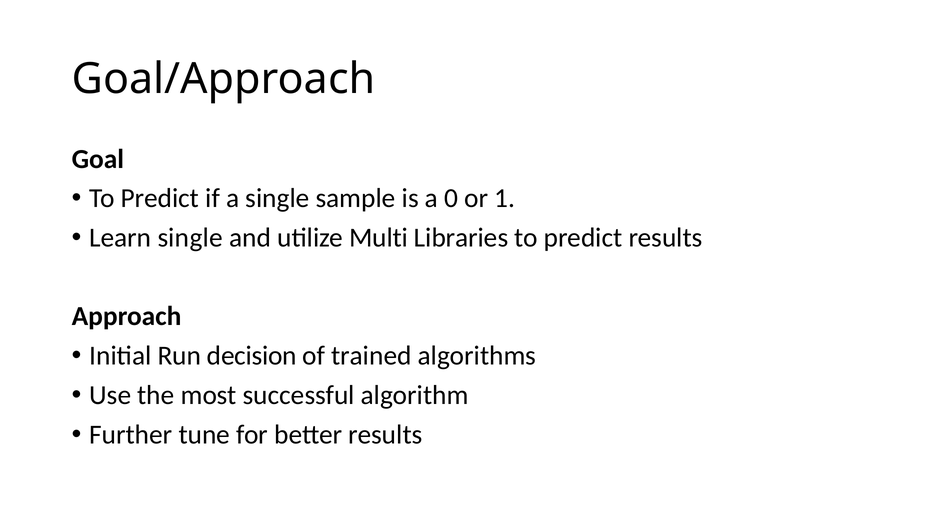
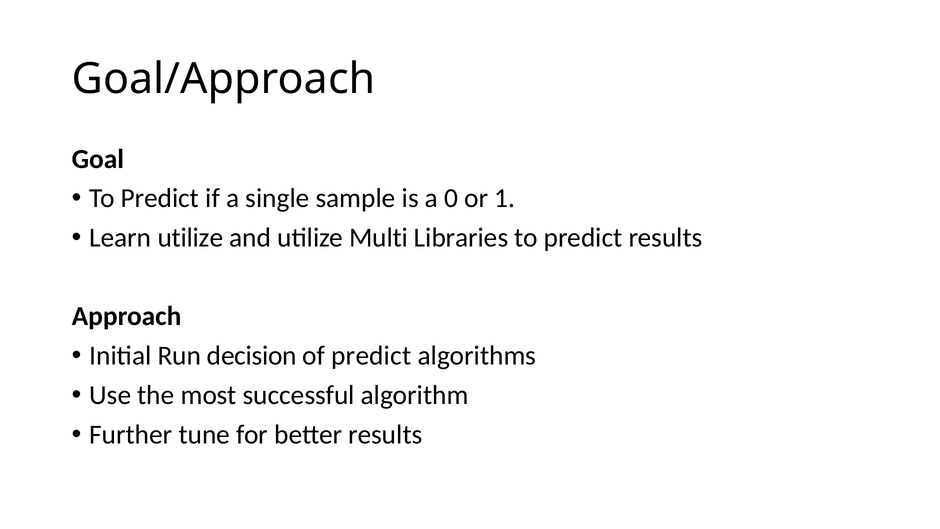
Learn single: single -> utilize (190, 238)
of trained: trained -> predict (371, 356)
